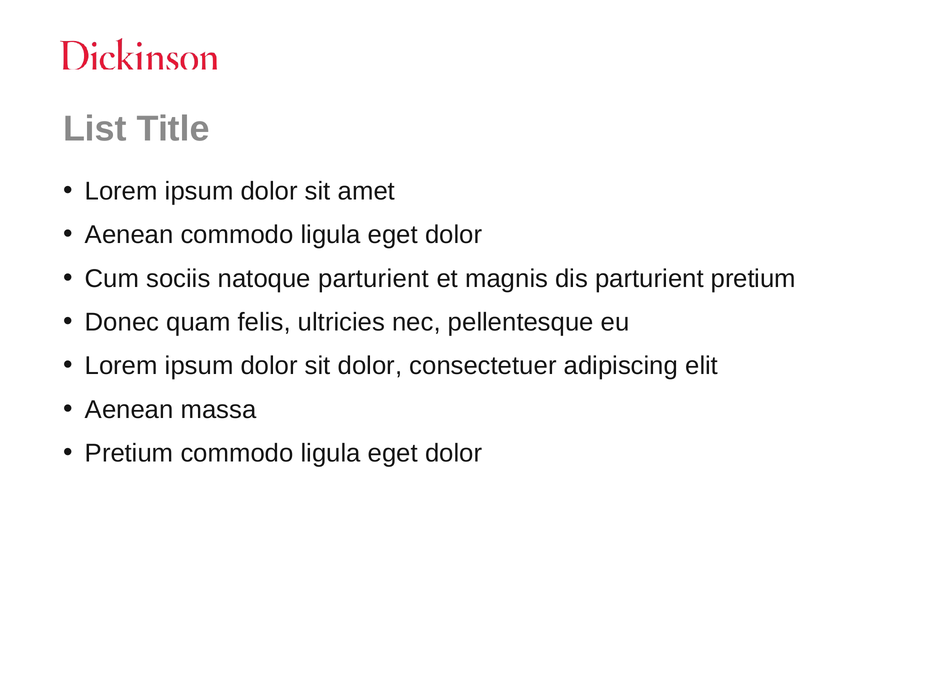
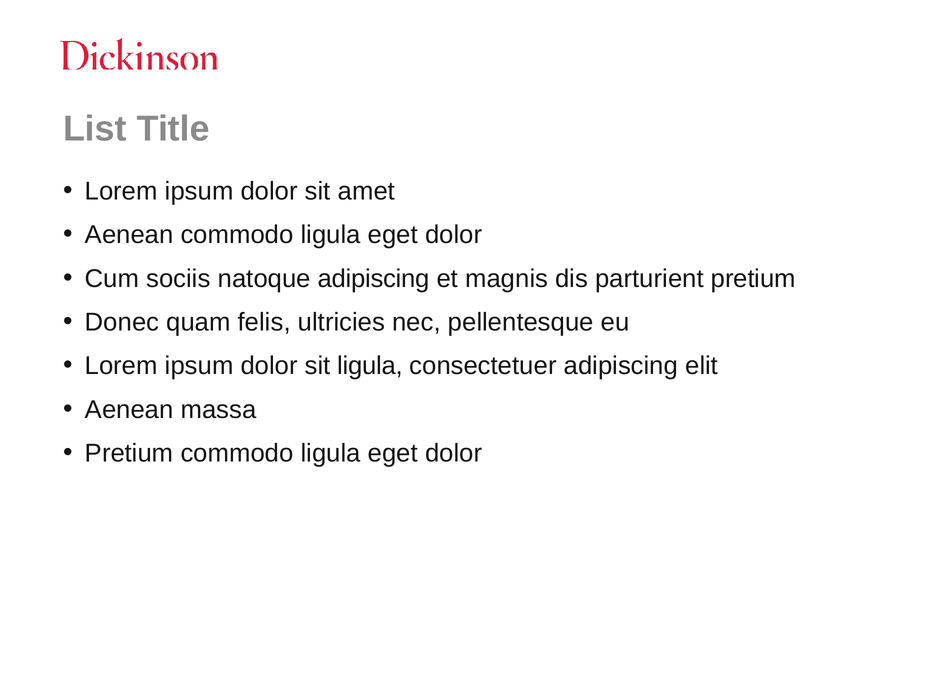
natoque parturient: parturient -> adipiscing (374, 279)
sit dolor: dolor -> ligula (370, 366)
